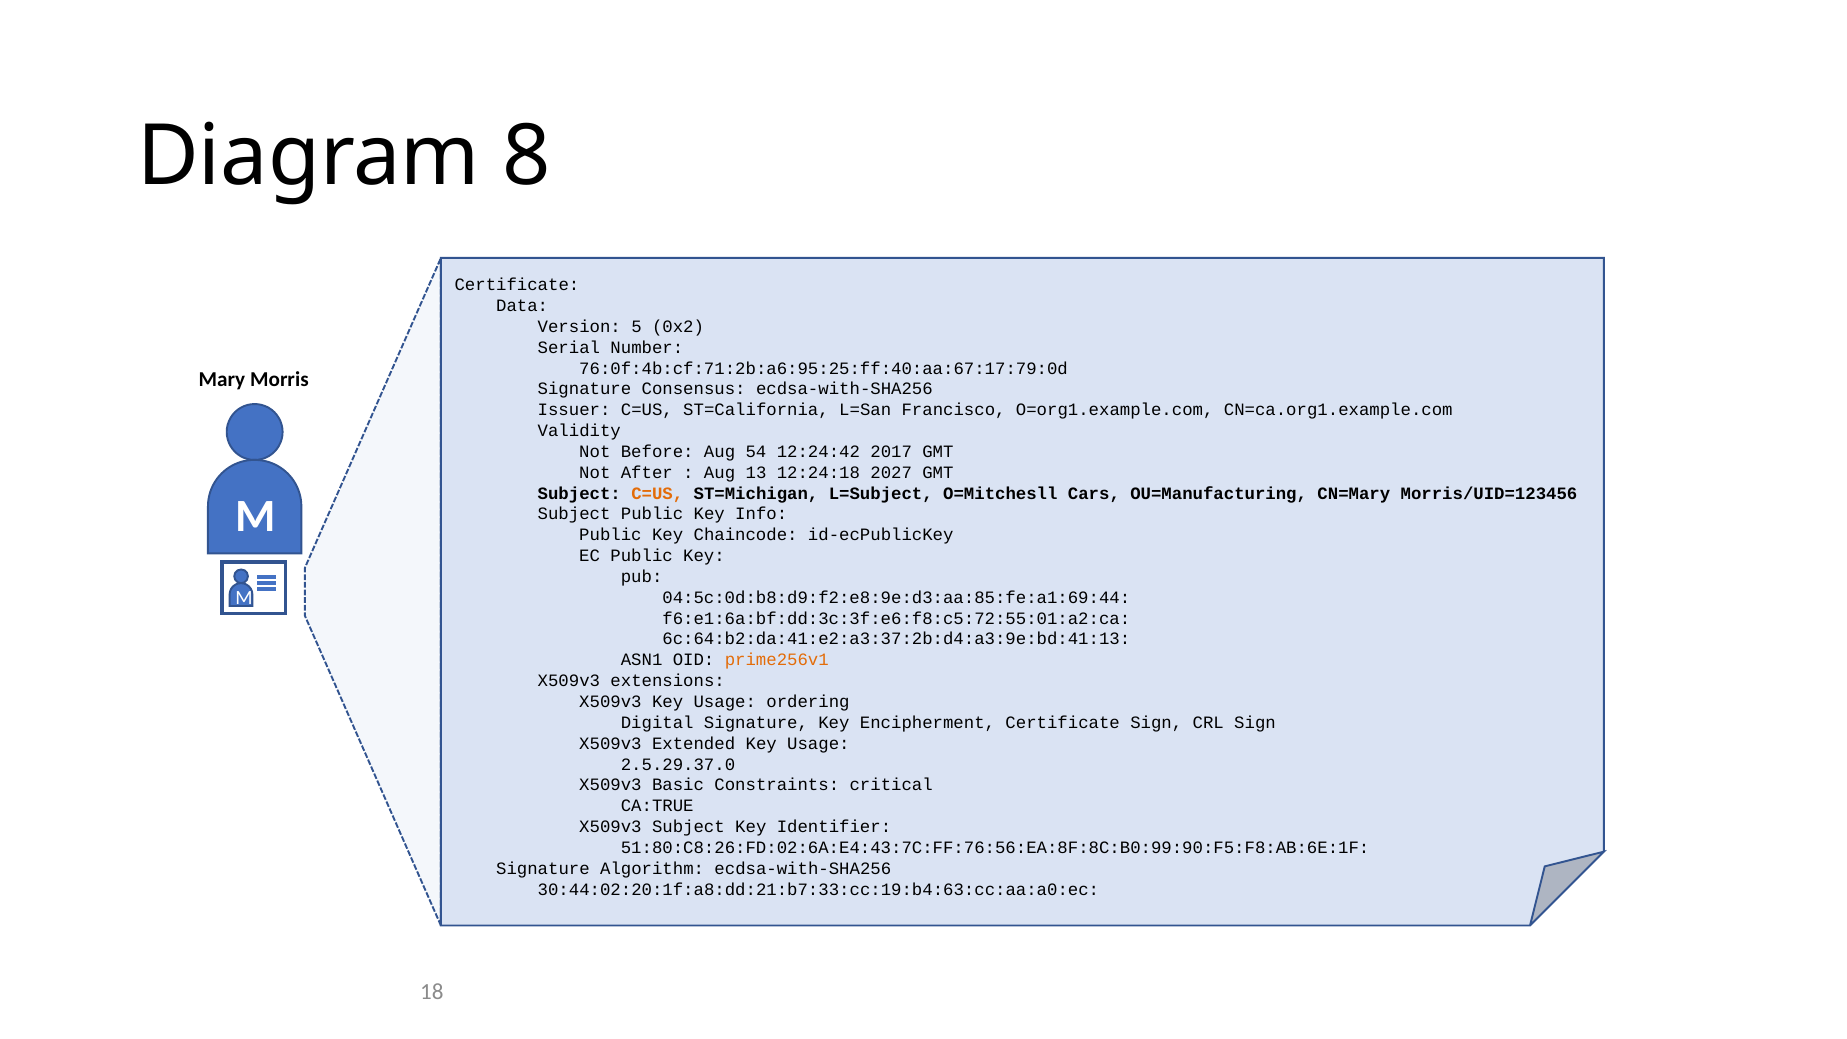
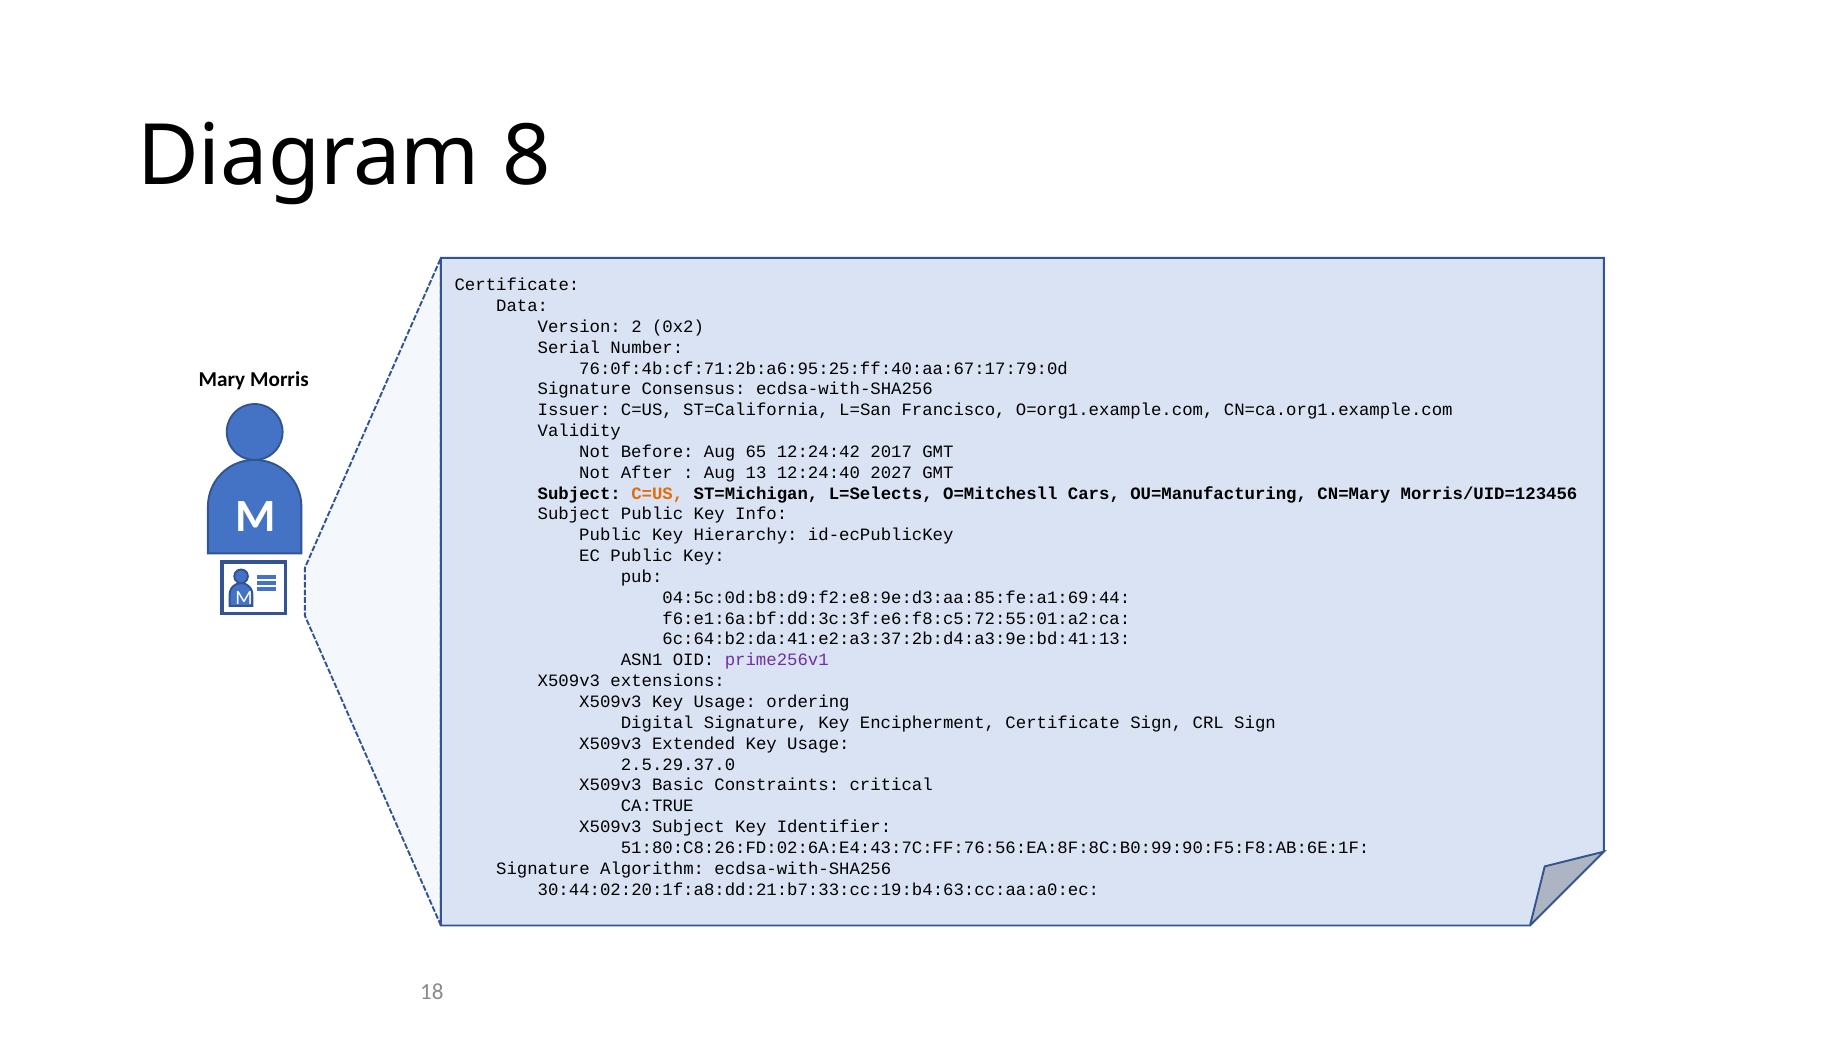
5: 5 -> 2 (636, 327)
54: 54 -> 65 (756, 452)
12:24:18: 12:24:18 -> 12:24:40 (818, 473)
L=Subject: L=Subject -> L=Selects (881, 493)
Chaincode: Chaincode -> Hierarchy (746, 535)
prime256v1 colour: orange -> purple (777, 660)
